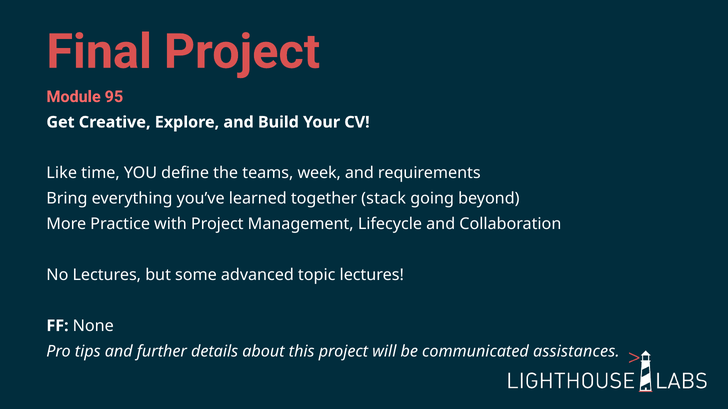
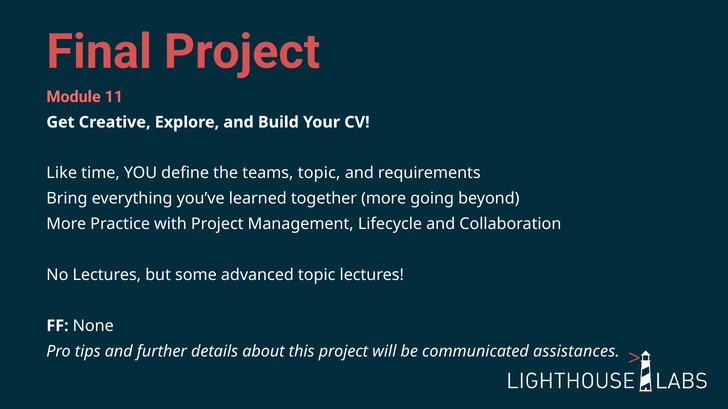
95: 95 -> 11 (114, 97)
teams week: week -> topic (319, 173)
together stack: stack -> more (384, 199)
